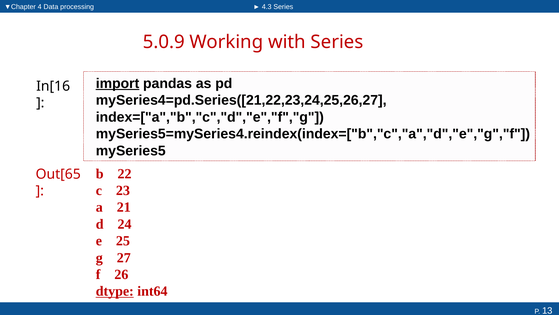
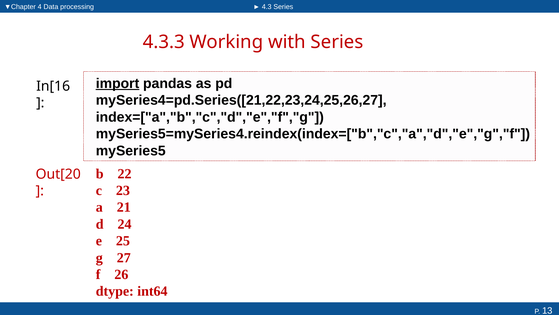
5.0.9: 5.0.9 -> 4.3.3 (164, 42)
Out[65: Out[65 -> Out[20 (58, 174)
dtype underline: present -> none (115, 291)
